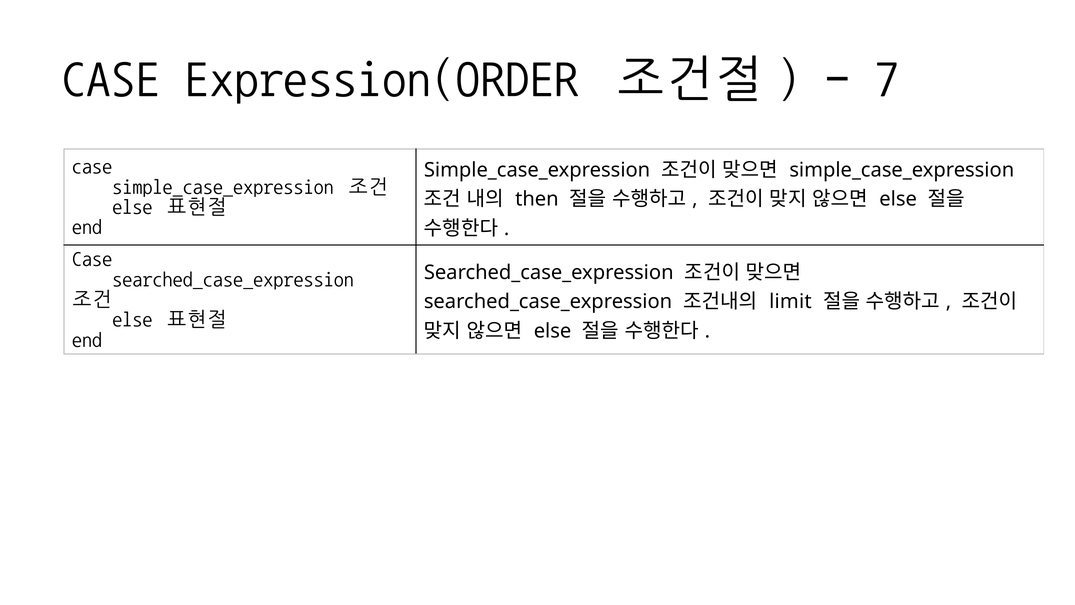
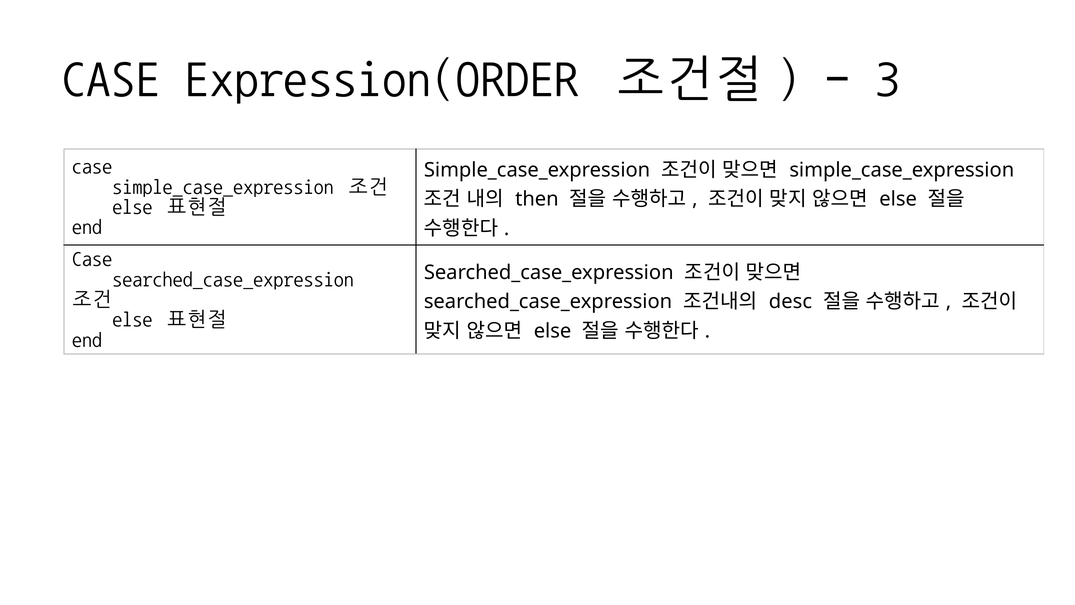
7: 7 -> 3 (887, 78)
limit: limit -> desc (790, 302)
